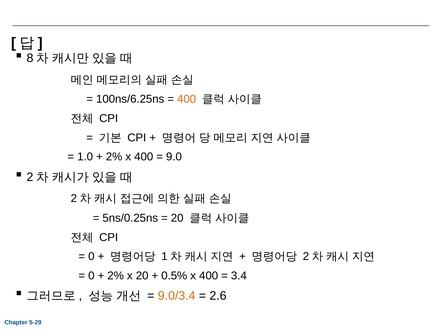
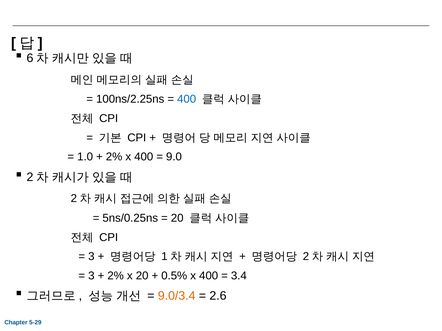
8: 8 -> 6 (30, 58)
100ns/6.25ns: 100ns/6.25ns -> 100ns/2.25ns (130, 99)
400 colour: orange -> blue (187, 99)
0: 0 -> 3 (91, 257)
0: 0 -> 3 (91, 276)
